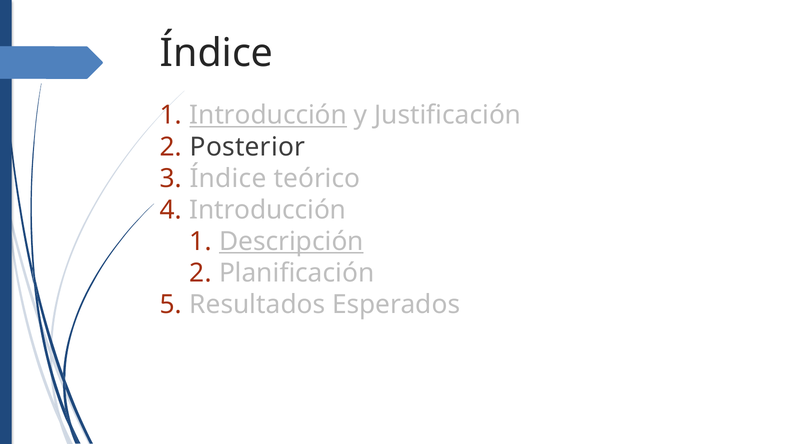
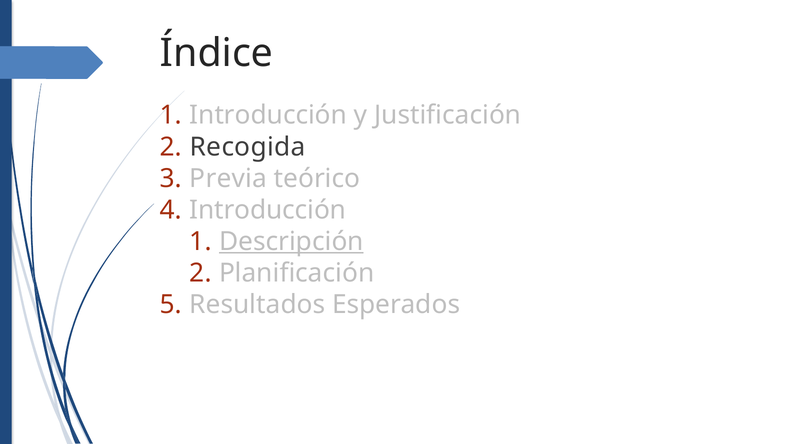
Introducción underline: present -> none (268, 115)
Posterior: Posterior -> Recogida (248, 147)
Índice: Índice -> Previa (228, 178)
